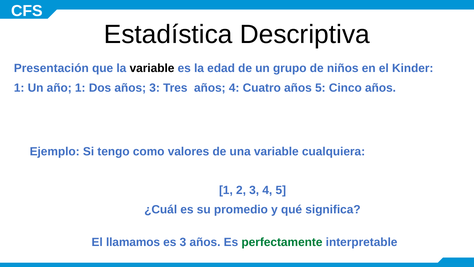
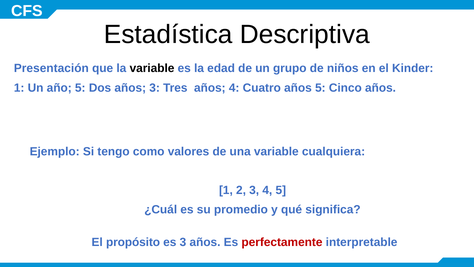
año 1: 1 -> 5 (80, 88)
llamamos: llamamos -> propósito (133, 242)
perfectamente colour: green -> red (282, 242)
